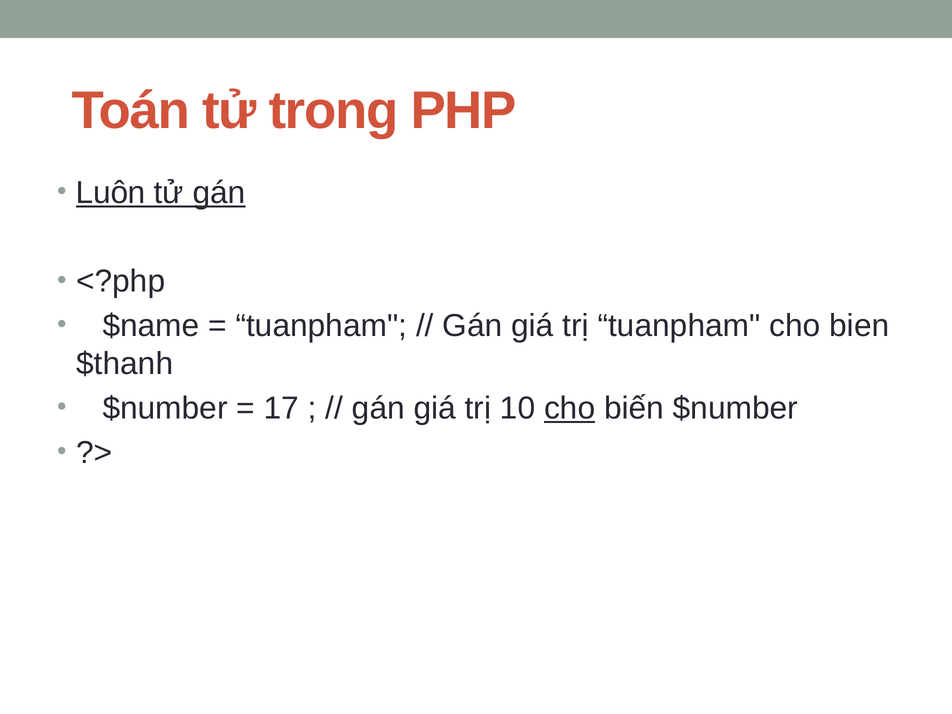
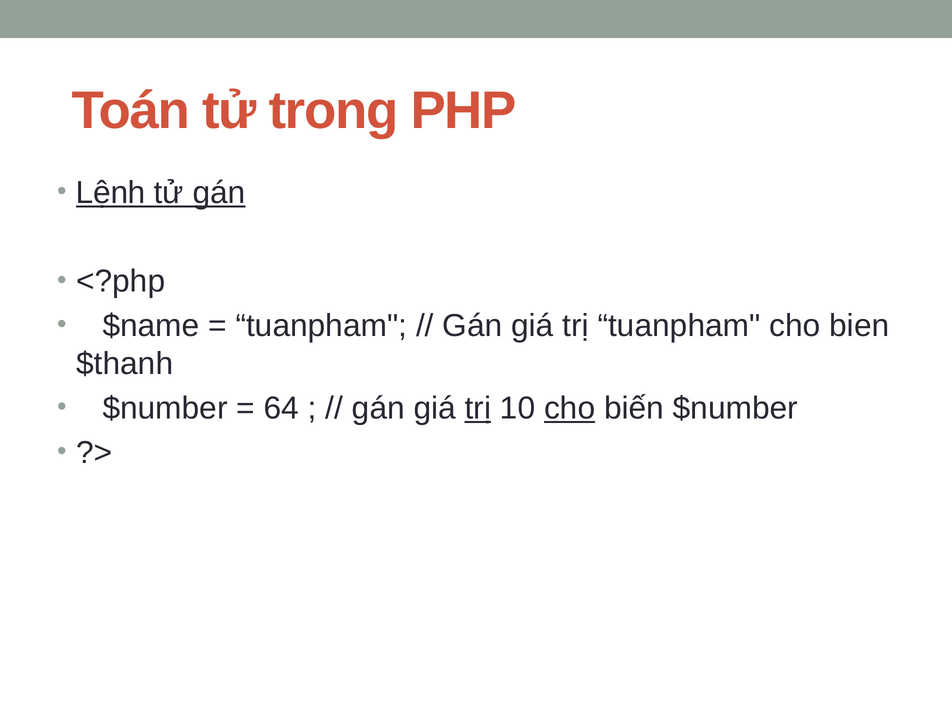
Luôn: Luôn -> Lệnh (111, 193)
17: 17 -> 64 (281, 408)
trị underline: none -> present (478, 408)
